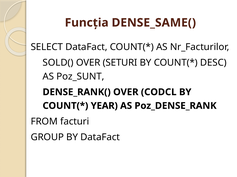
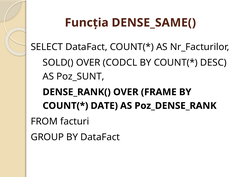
SETURI: SETURI -> CODCL (120, 63)
CODCL: CODCL -> FRAME (159, 92)
YEAR: YEAR -> DATE (104, 106)
